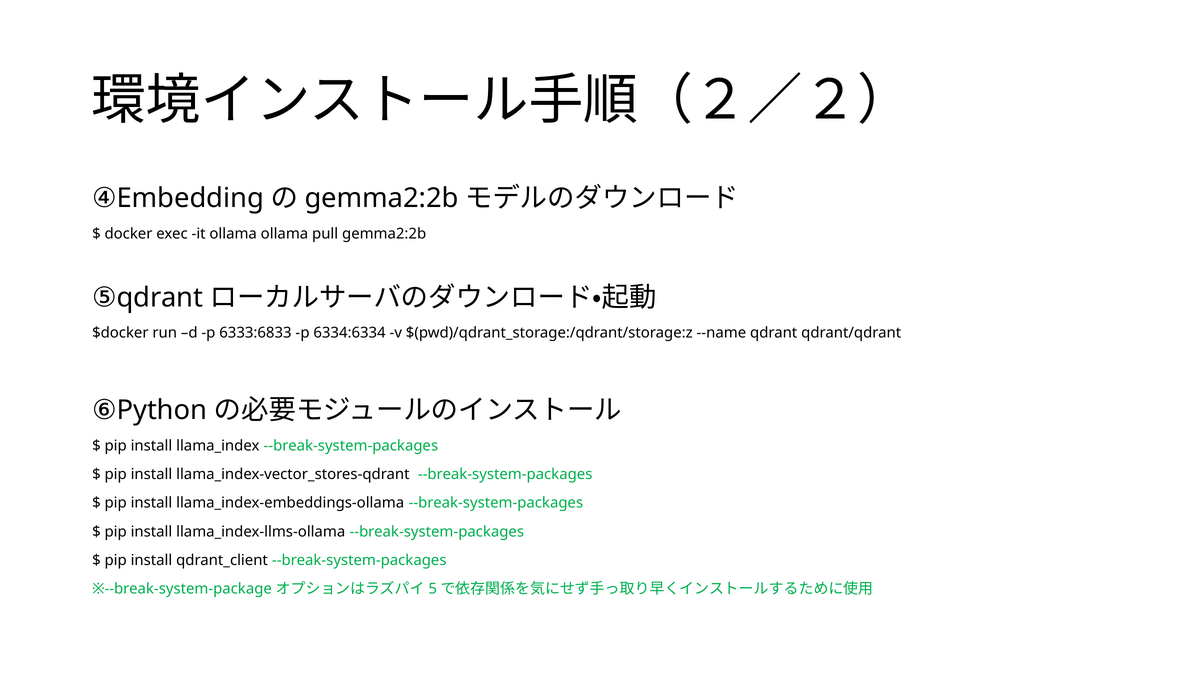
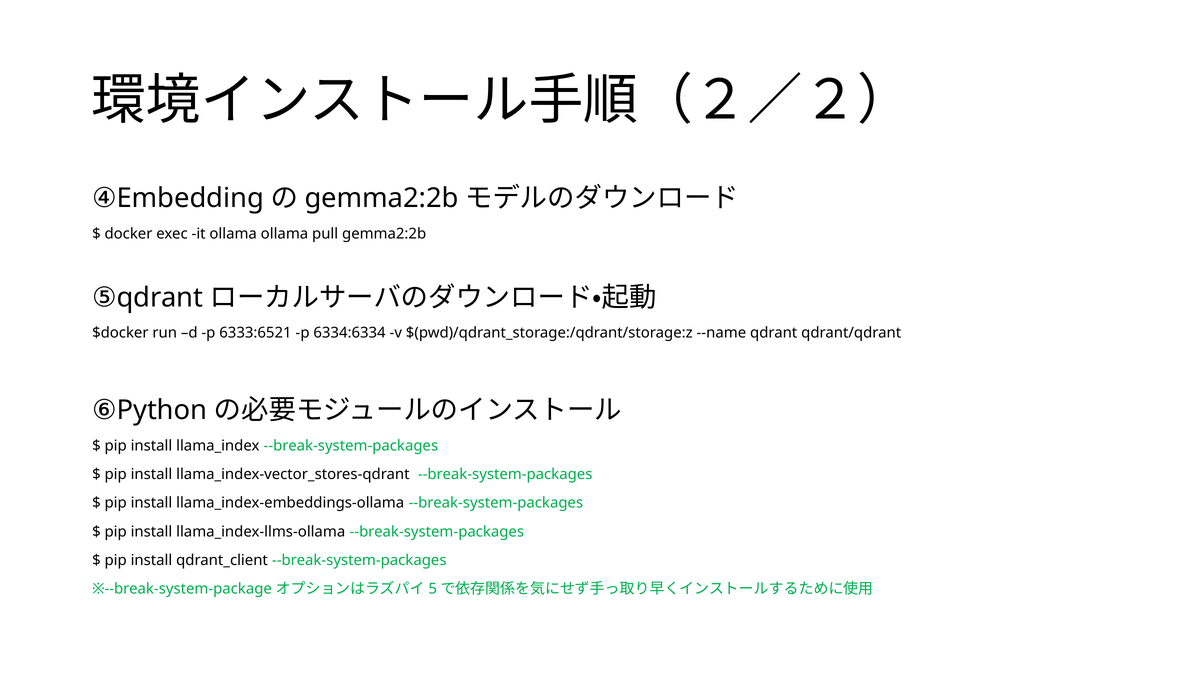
6333:6833: 6333:6833 -> 6333:6521 (255, 333)
